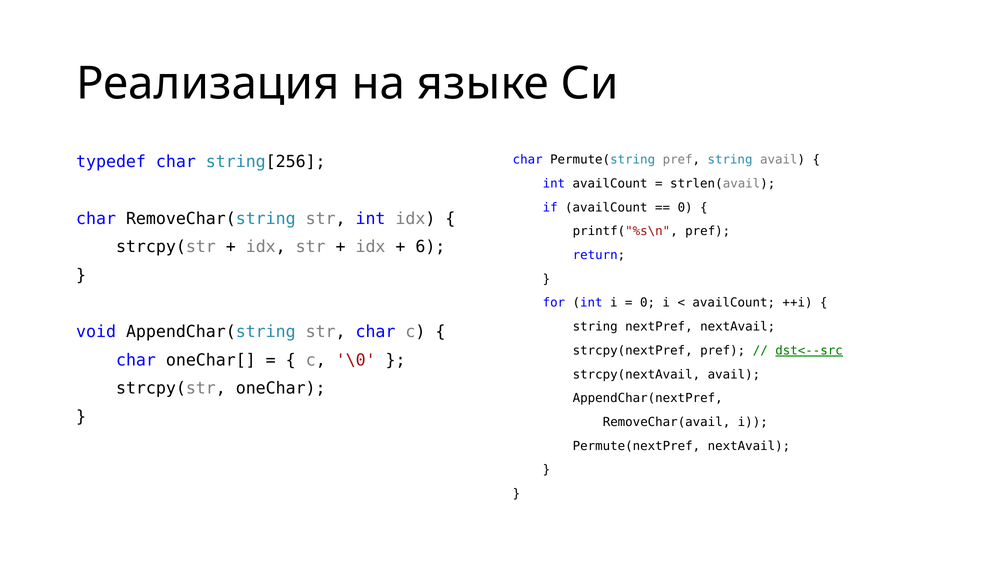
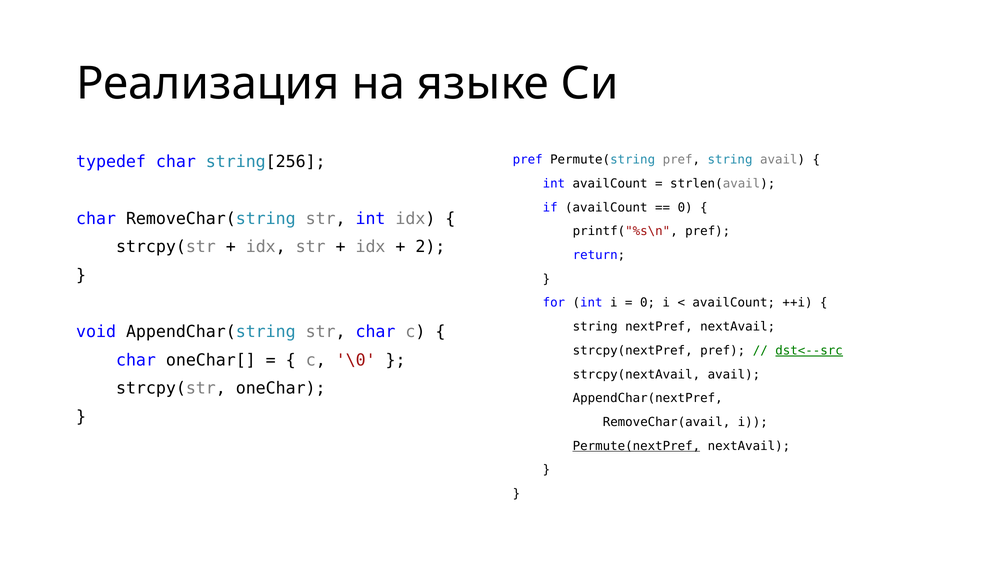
char: char -> pref (528, 160)
6: 6 -> 2 (430, 247)
Permute(nextPref underline: none -> present (636, 446)
